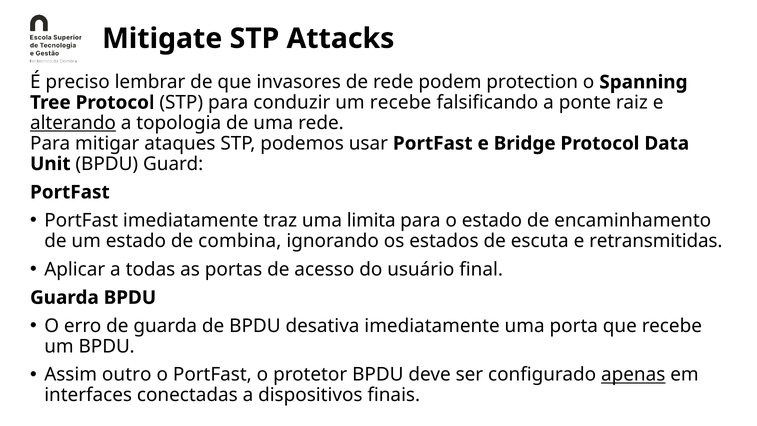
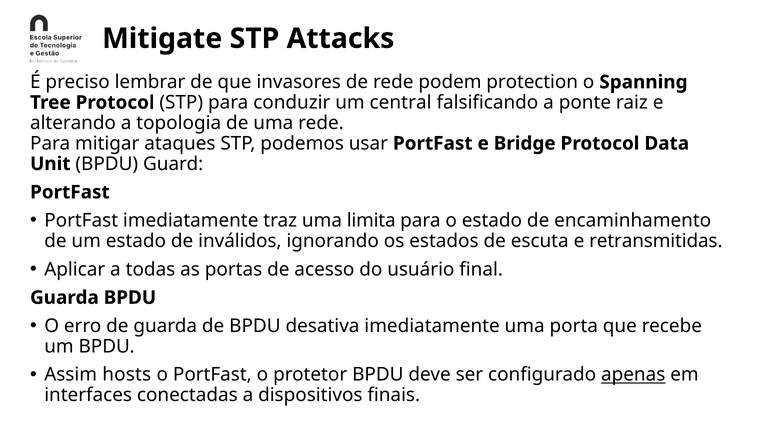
um recebe: recebe -> central (401, 102)
alterando underline: present -> none (73, 123)
combina: combina -> inválidos (240, 241)
outro: outro -> hosts (127, 375)
